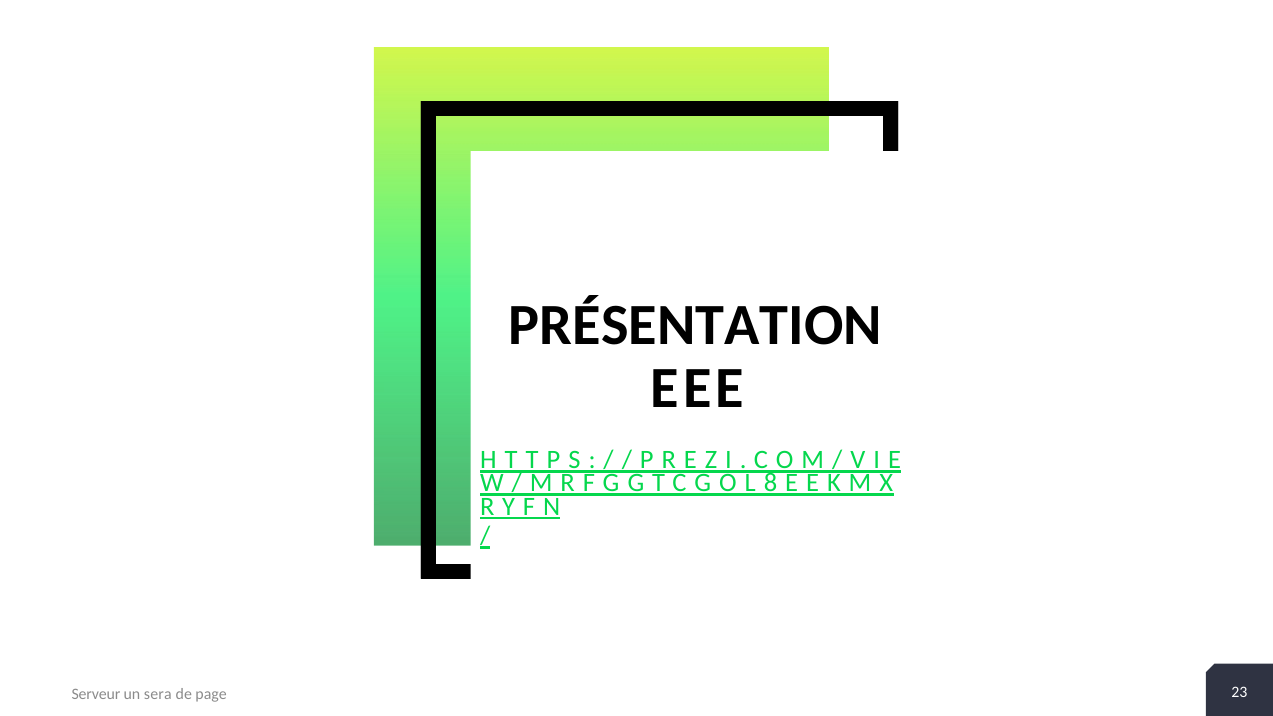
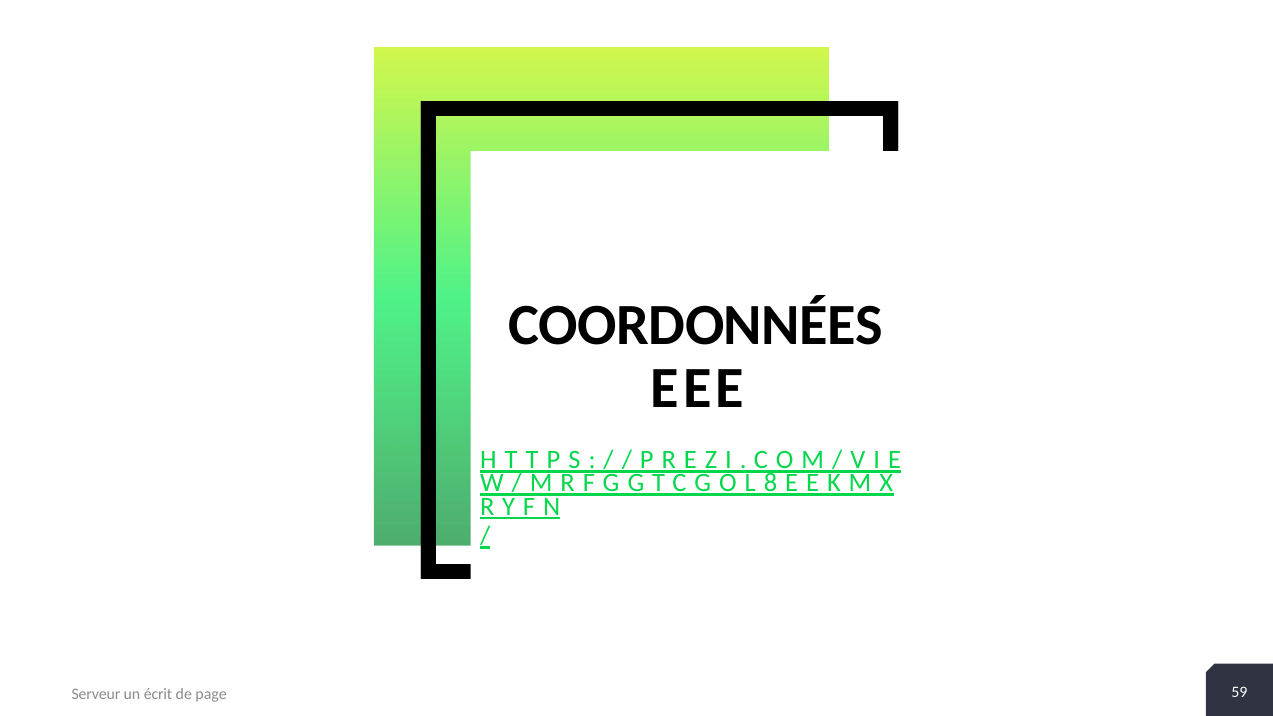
PRÉSENTATION: PRÉSENTATION -> COORDONNÉES (696, 325)
sera: sera -> écrit (158, 694)
23: 23 -> 59 (1239, 692)
